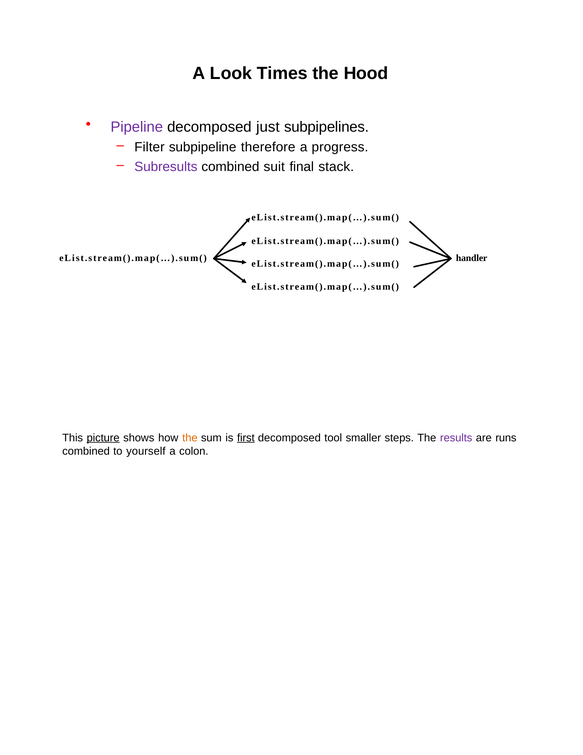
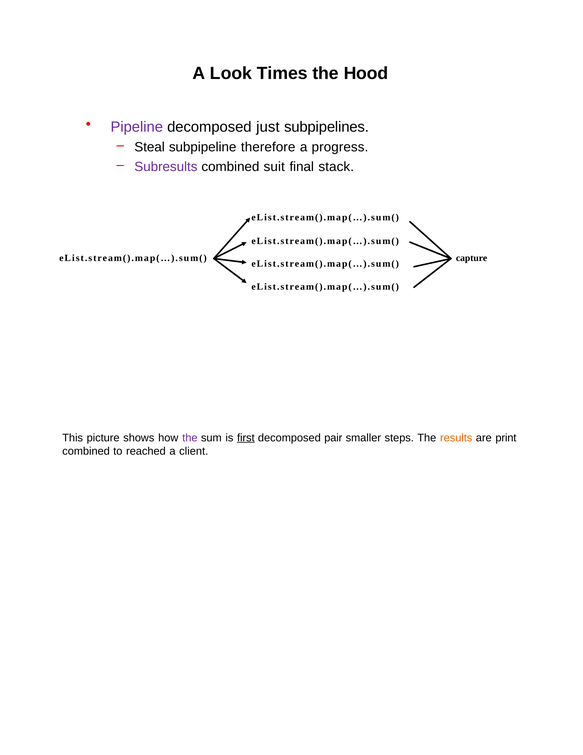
Filter: Filter -> Steal (150, 147)
handler: handler -> capture (472, 258)
picture underline: present -> none (103, 437)
the colour: orange -> purple (190, 437)
tool: tool -> pair (333, 437)
results colour: purple -> orange (456, 437)
runs: runs -> print (506, 437)
yourself: yourself -> reached (146, 451)
colon: colon -> client (194, 451)
